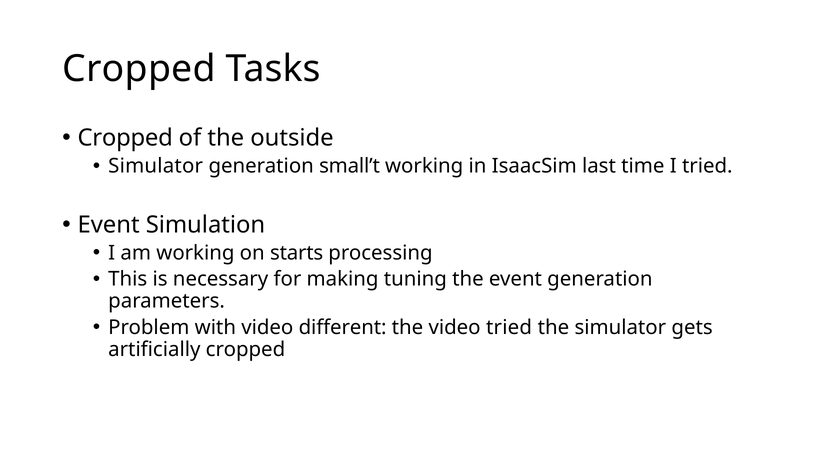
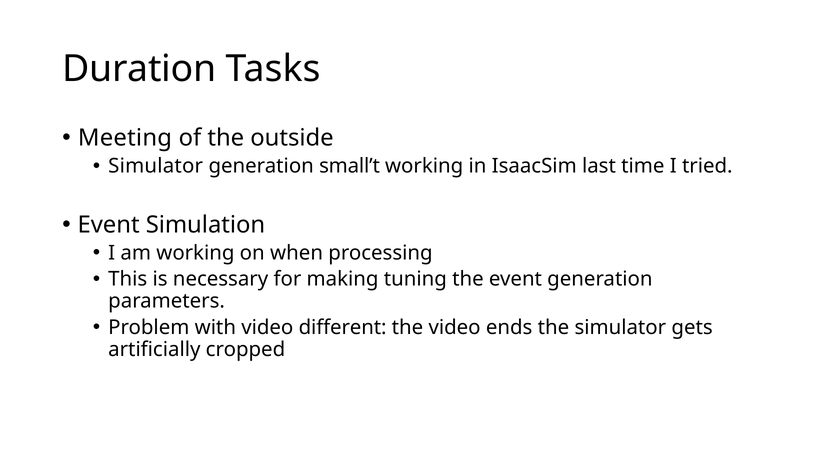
Cropped: Cropped -> Duration (139, 69)
Cropped: Cropped -> Meeting (125, 138)
starts: starts -> when (297, 253)
video tried: tried -> ends (509, 328)
